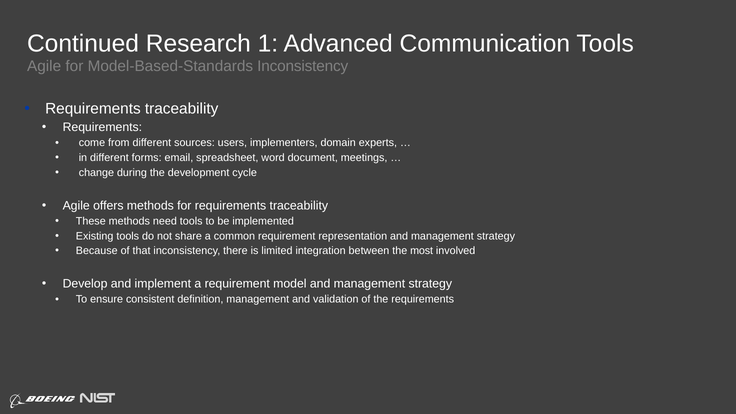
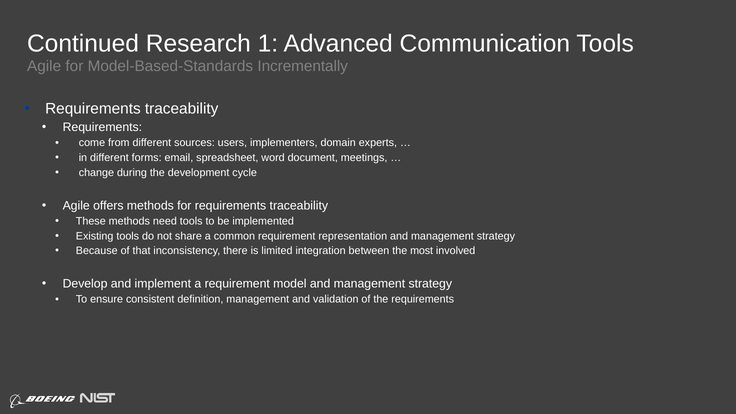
Model-Based-Standards Inconsistency: Inconsistency -> Incrementally (303, 66)
